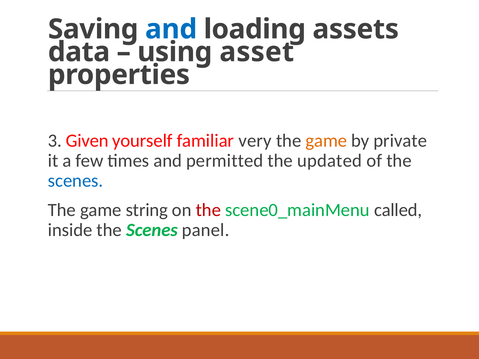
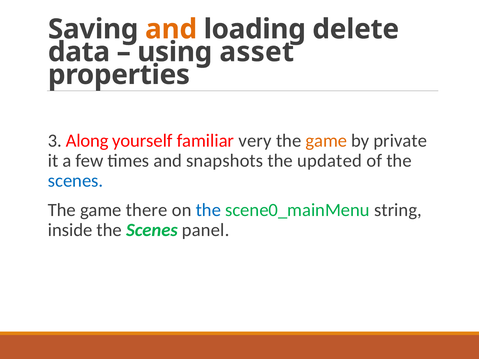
and colour: blue -> orange (171, 29)
assets: assets -> delete (356, 29)
Given: Given -> Along (87, 141)
permitted: permitted -> snapshots (225, 161)
string: string -> there (147, 210)
the colour: red -> blue (208, 210)
called: called -> string (398, 210)
